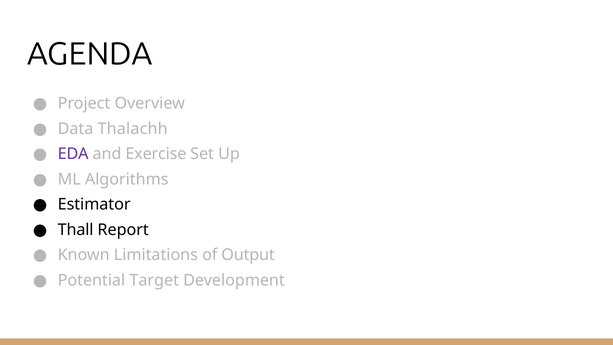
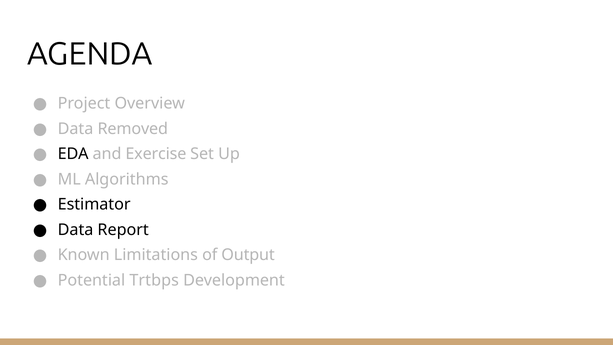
Thalachh: Thalachh -> Removed (133, 129)
EDA colour: purple -> black (73, 154)
Thall: Thall -> Data (76, 230)
Target: Target -> Trtbps (154, 280)
